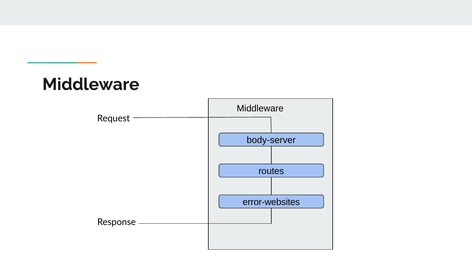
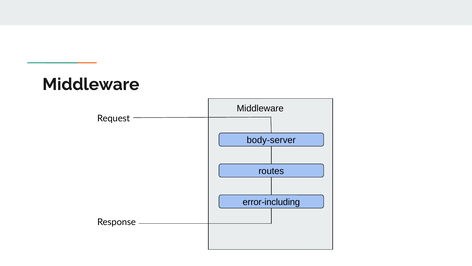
error-websites: error-websites -> error-including (271, 202)
